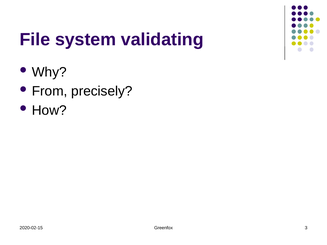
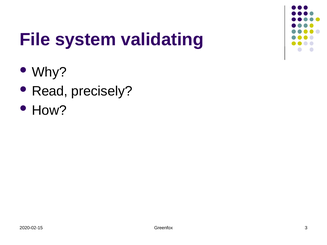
From: From -> Read (50, 91)
